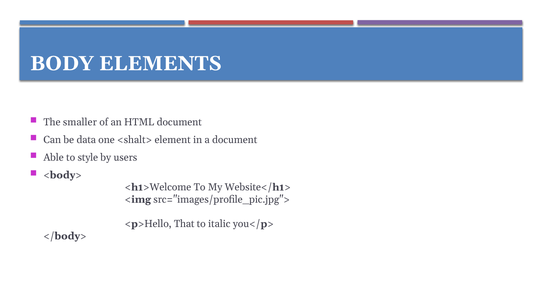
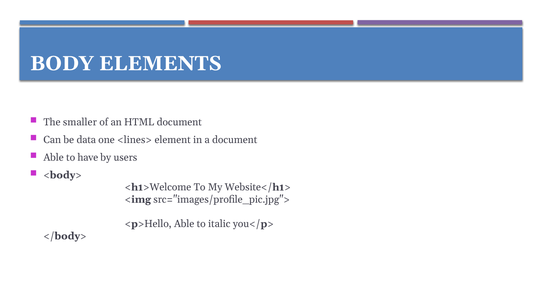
<shalt>: <shalt> -> <lines> (135, 140)
style: style -> have (88, 157)
<p>Hello That: That -> Able (184, 224)
